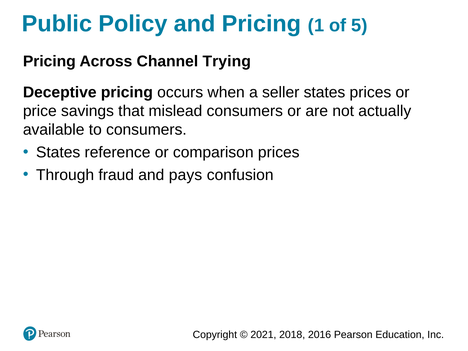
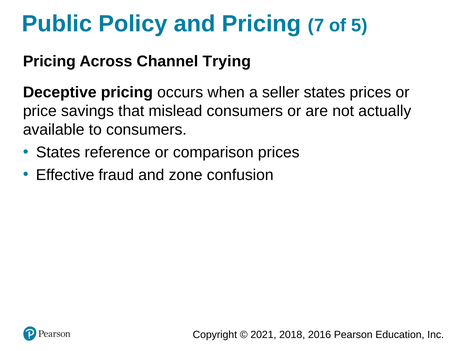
1: 1 -> 7 (316, 25)
Through: Through -> Effective (65, 175)
pays: pays -> zone (186, 175)
